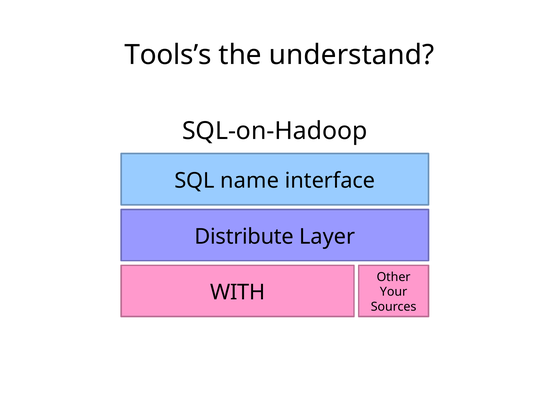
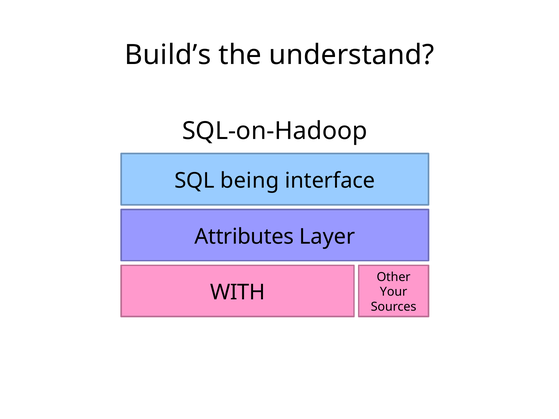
Tools’s: Tools’s -> Build’s (168, 55)
name: name -> being (250, 181)
Distribute: Distribute -> Attributes (244, 237)
